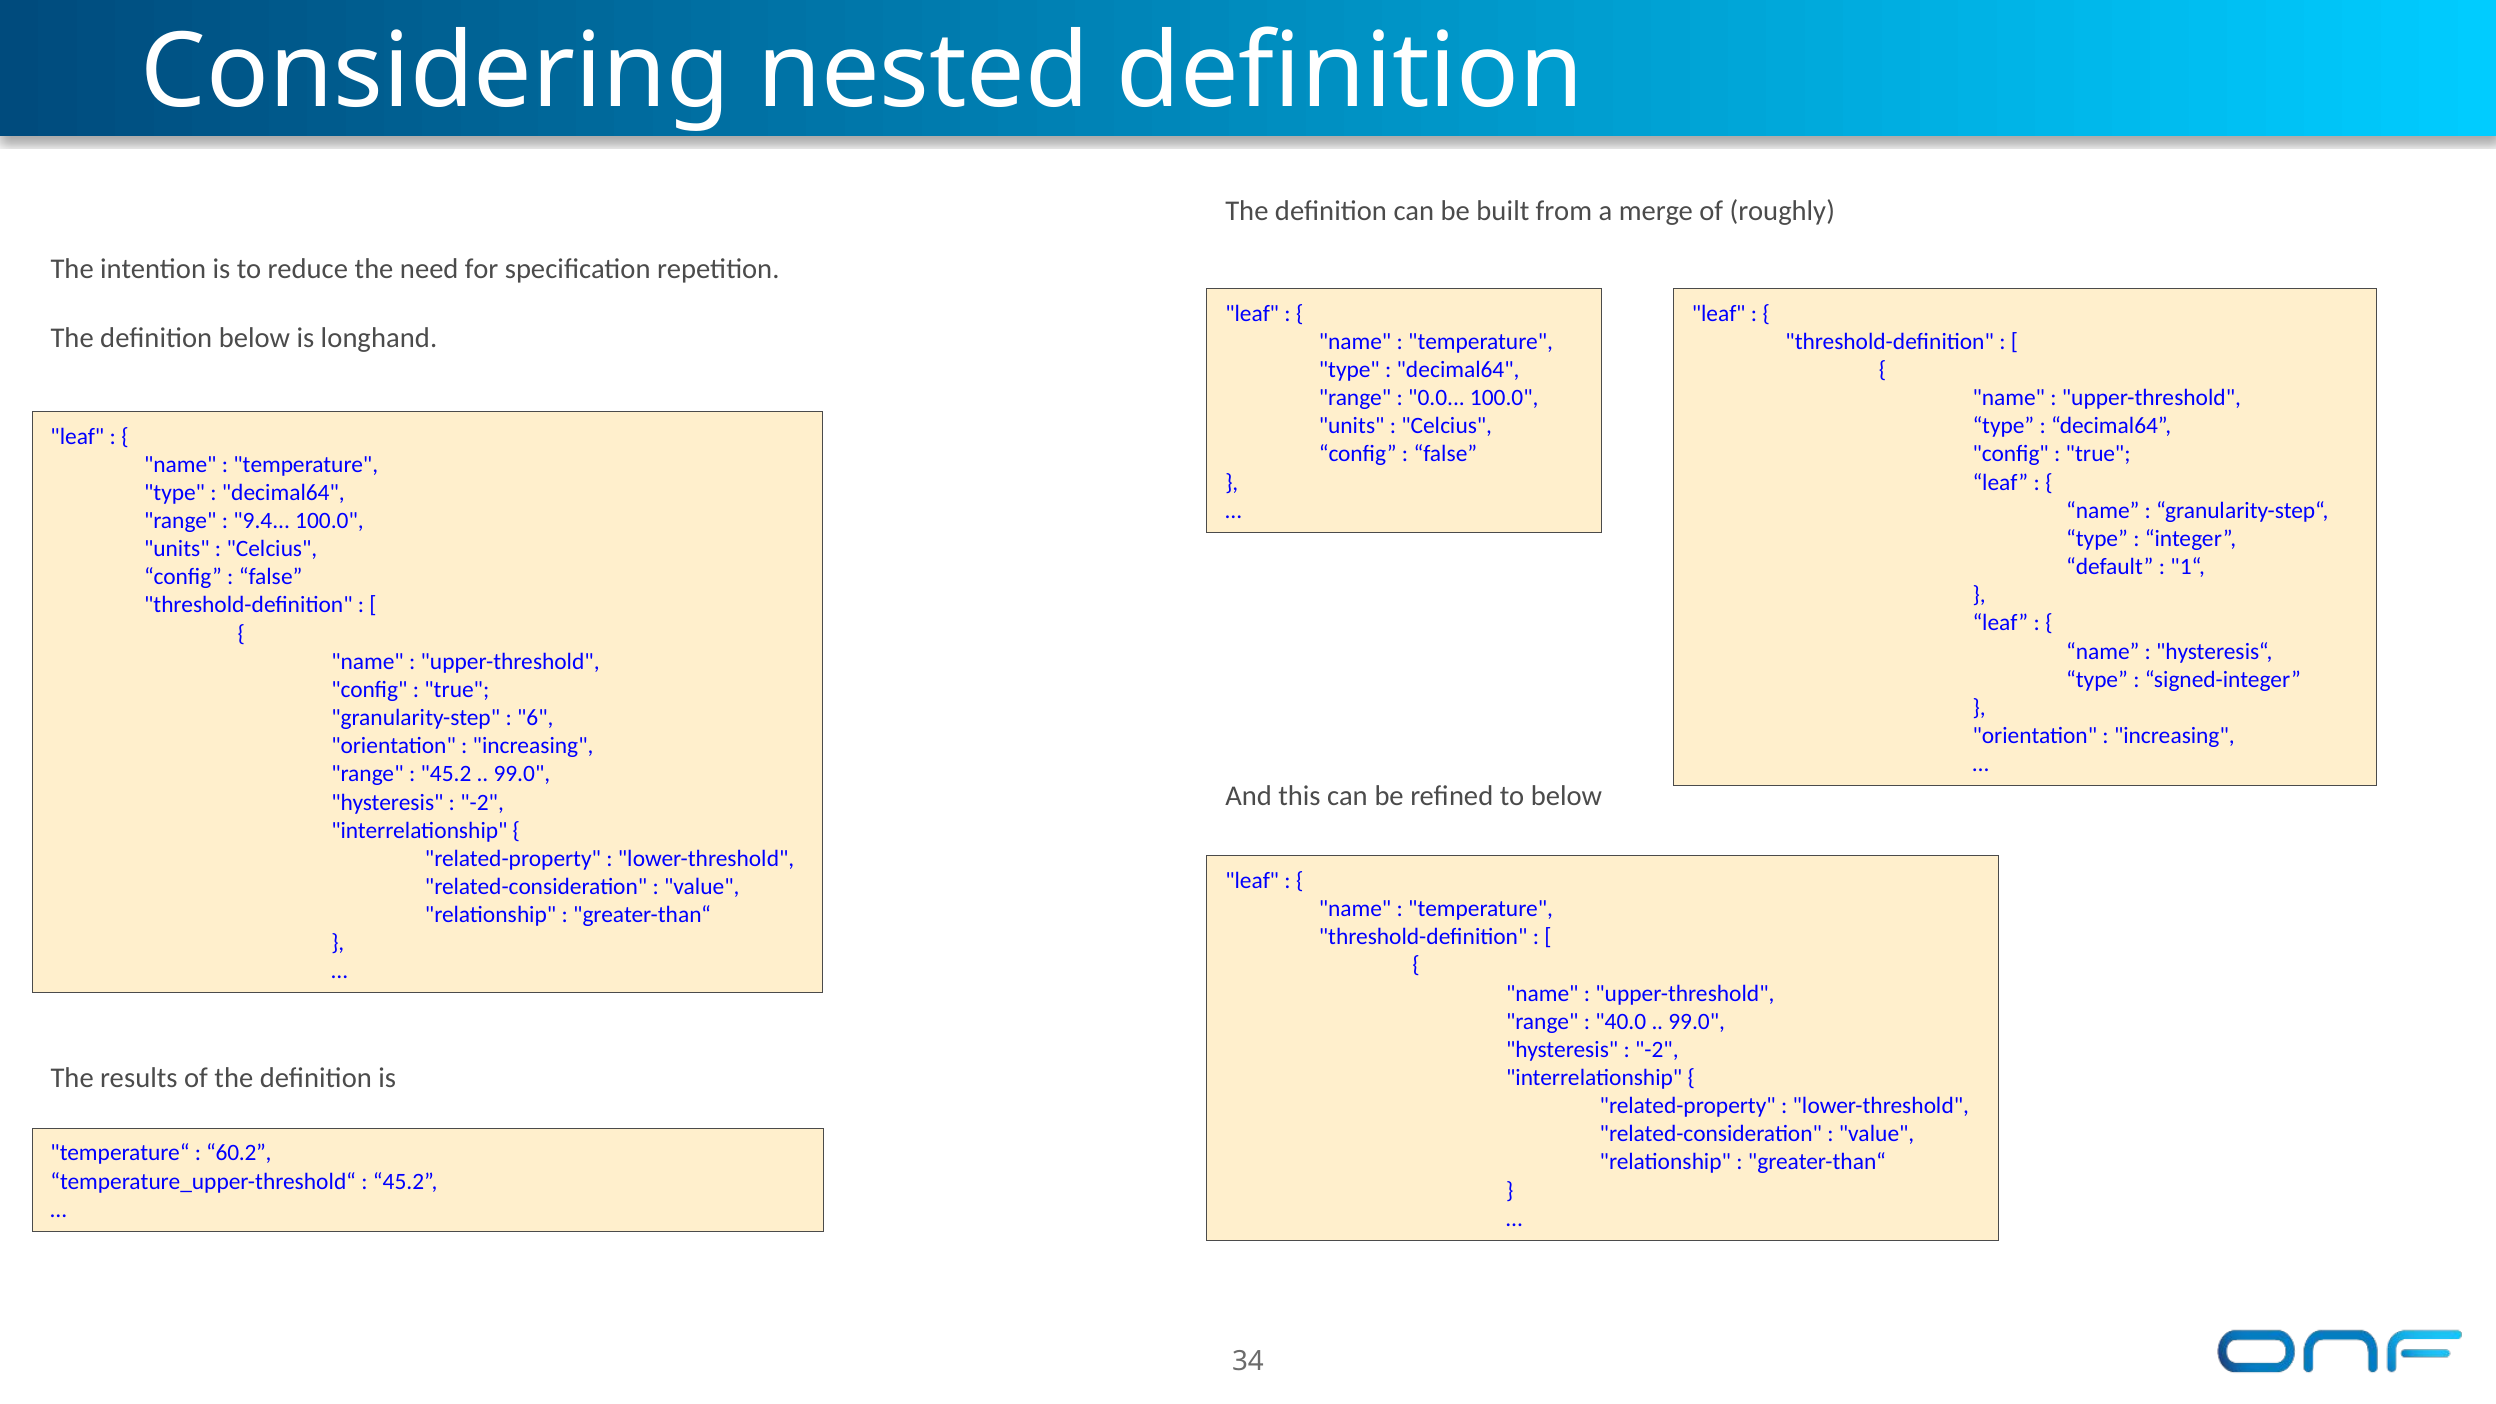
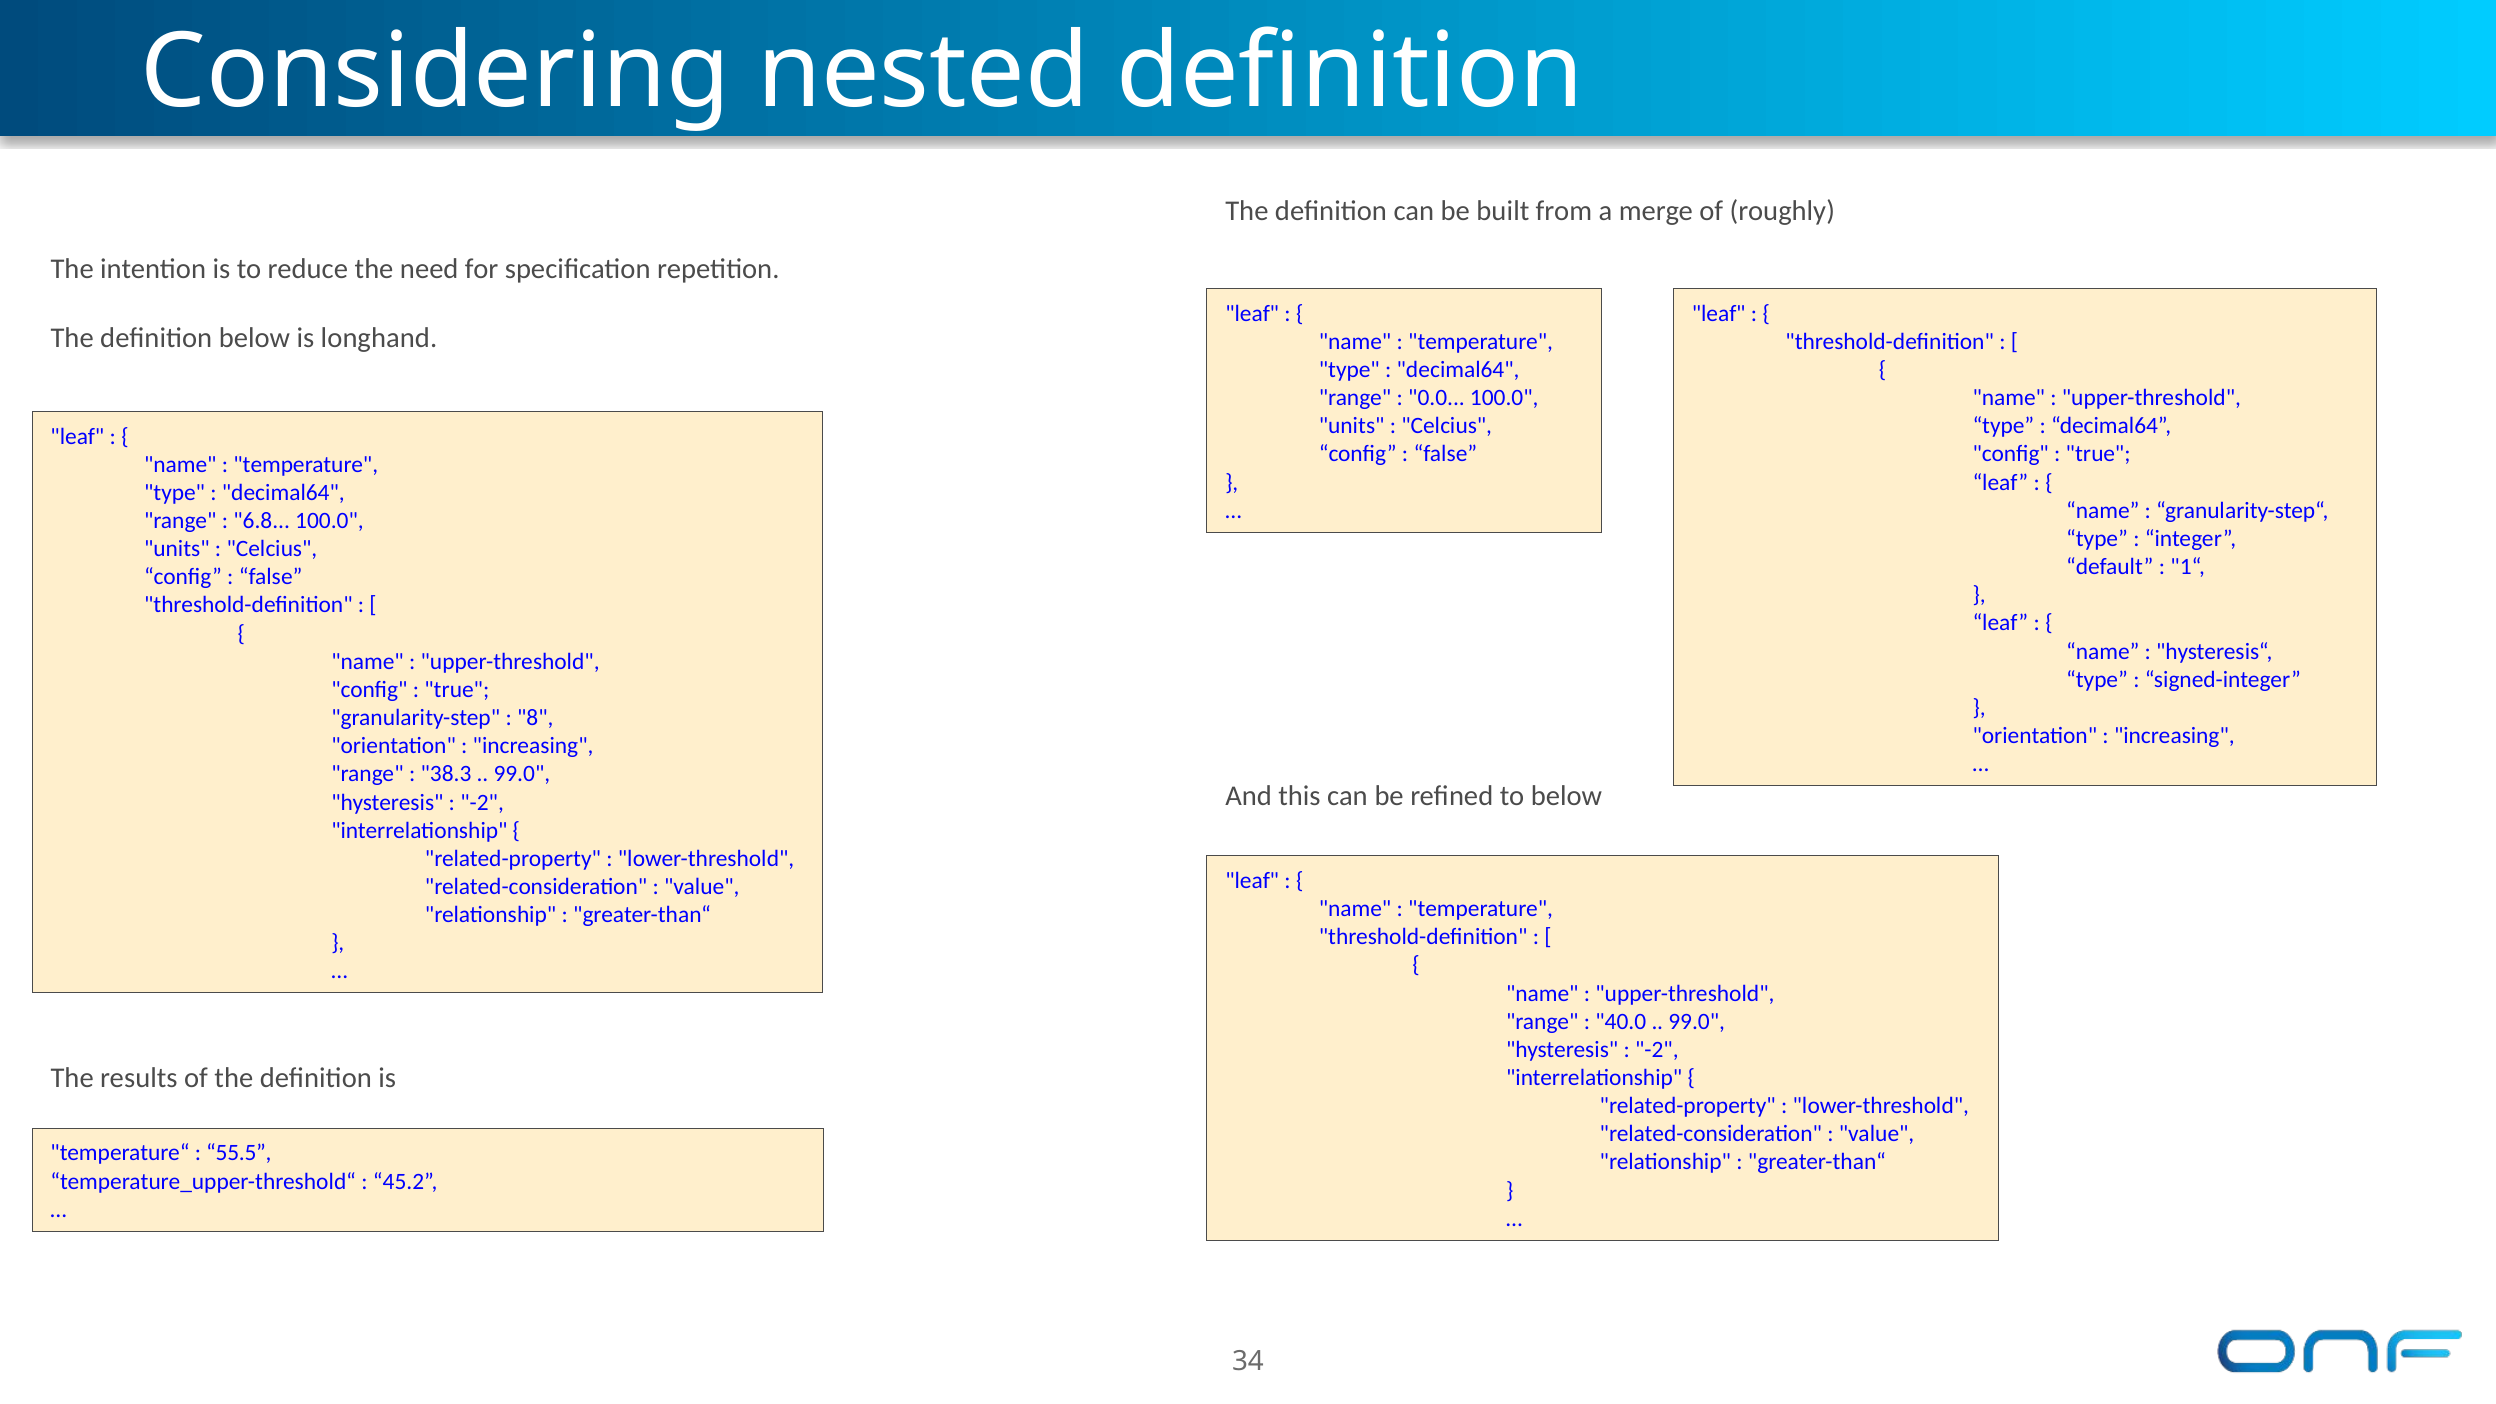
9.4: 9.4 -> 6.8 (262, 521)
6: 6 -> 8 (535, 718)
45.2: 45.2 -> 38.3 (446, 774)
60.2: 60.2 -> 55.5 (239, 1153)
